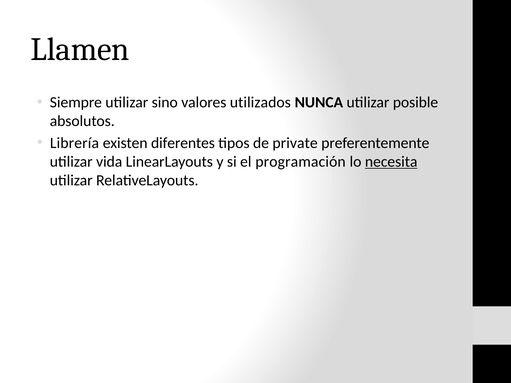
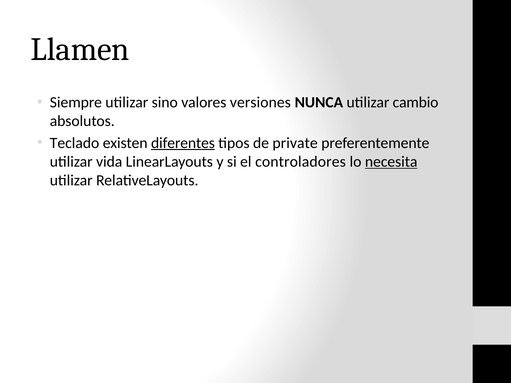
utilizados: utilizados -> versiones (260, 102)
posible: posible -> cambio (416, 102)
Librería: Librería -> Teclado (75, 143)
diferentes underline: none -> present (183, 143)
programación: programación -> controladores (301, 162)
